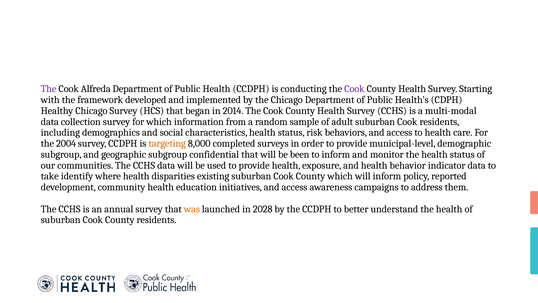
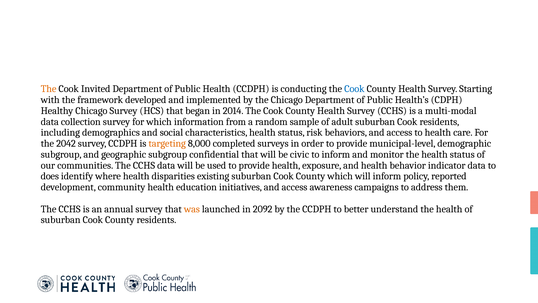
The colour: purple -> orange (49, 89)
Alfreda: Alfreda -> Invited (96, 89)
Cook colour: purple -> blue (354, 89)
2004: 2004 -> 2042 (66, 143)
been: been -> civic (300, 154)
take: take -> does (50, 176)
2028: 2028 -> 2092 (263, 209)
